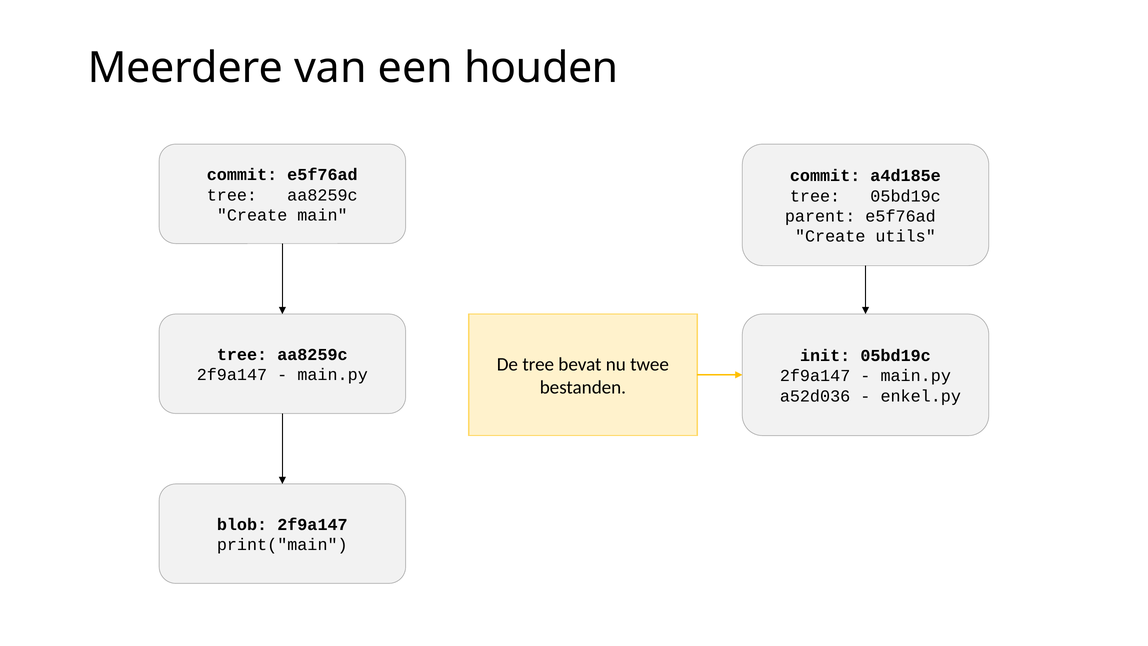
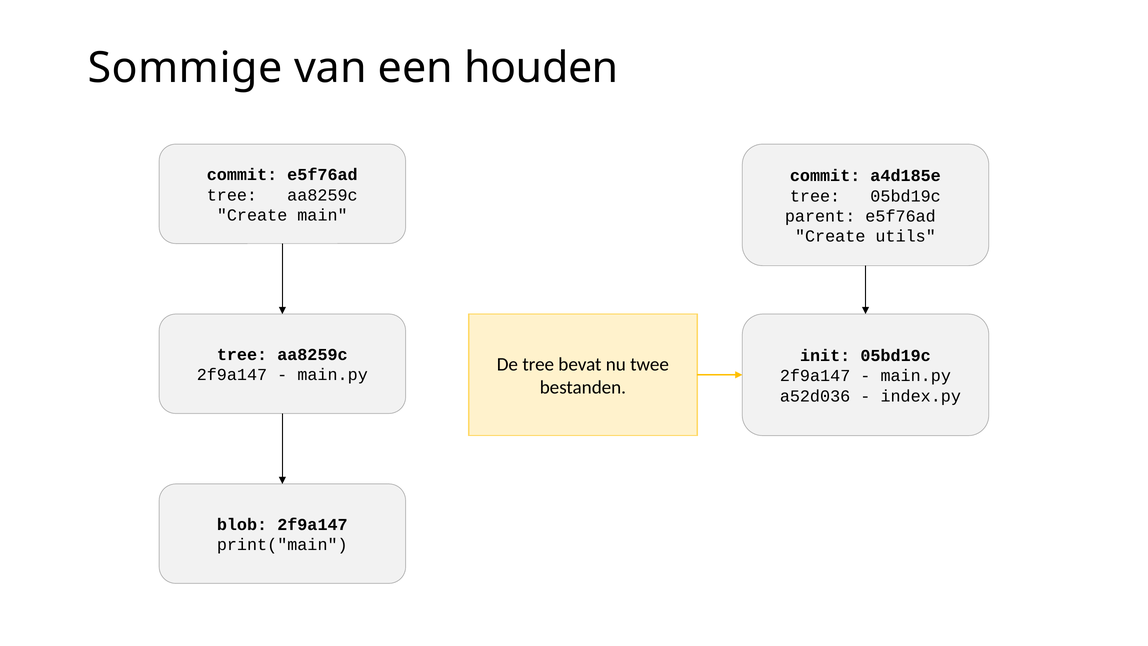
Meerdere: Meerdere -> Sommige (185, 68)
enkel.py: enkel.py -> index.py (921, 396)
